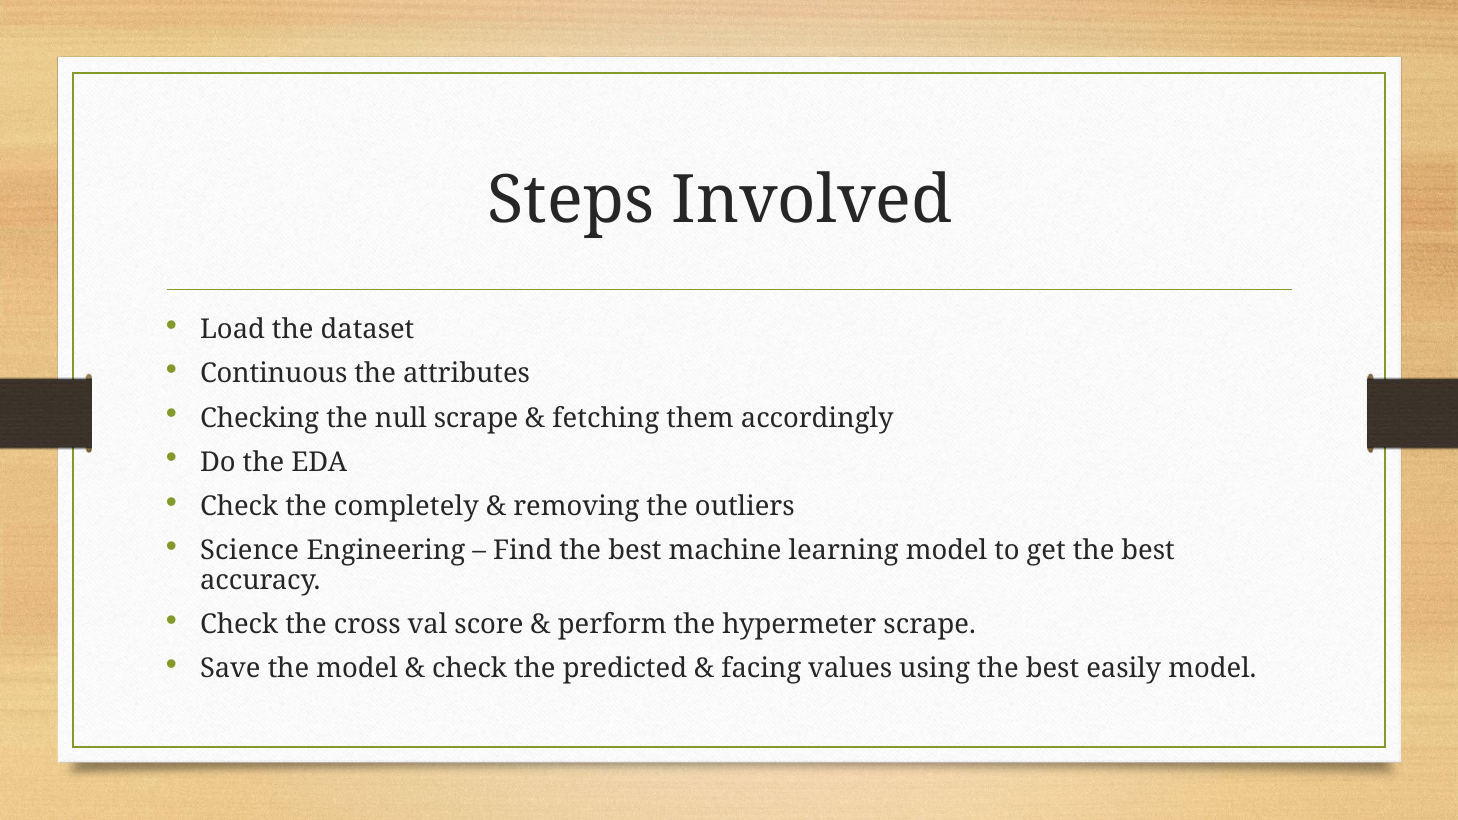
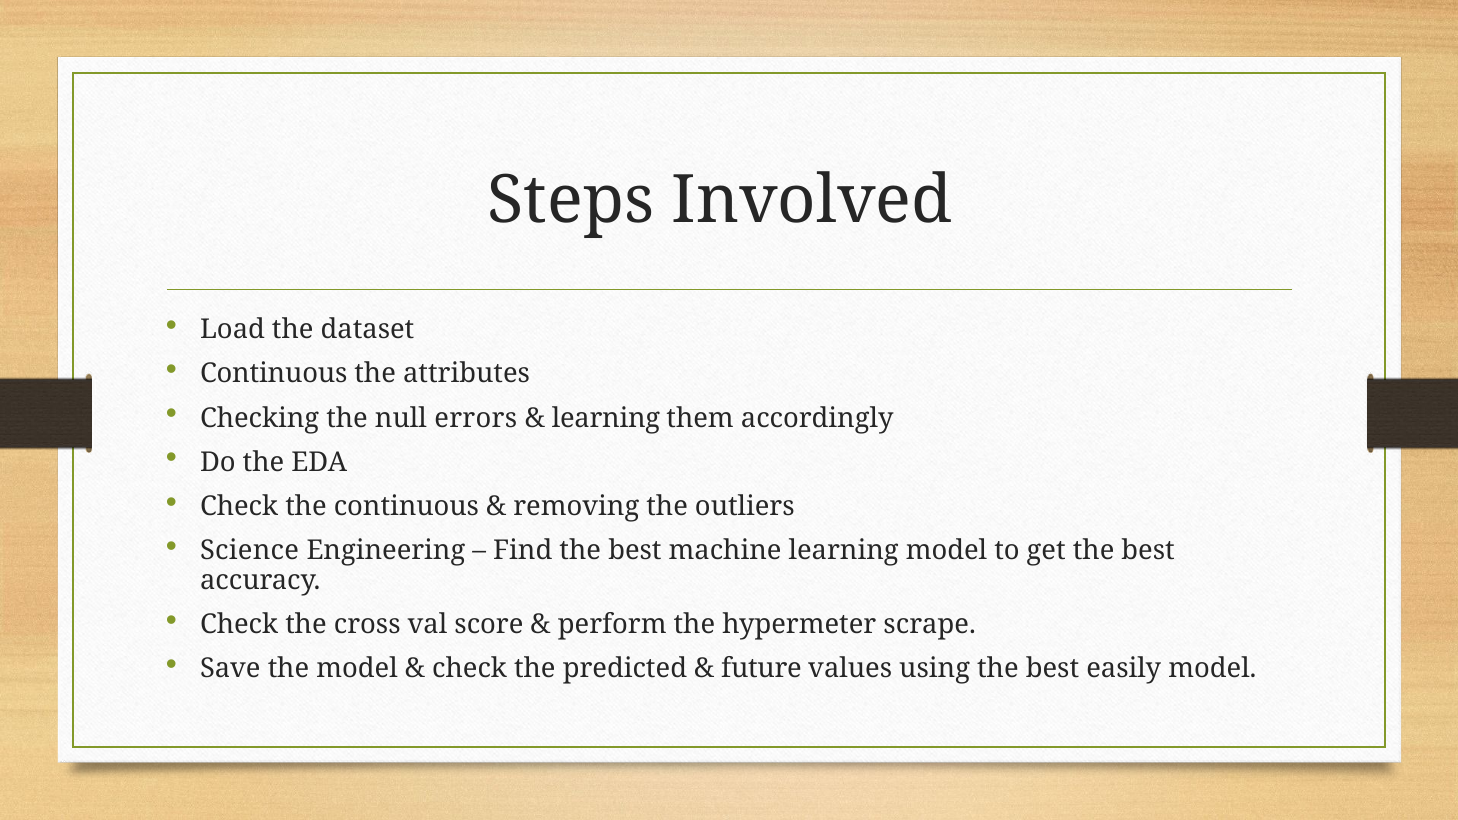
null scrape: scrape -> errors (476, 418)
fetching: fetching -> learning (606, 418)
the completely: completely -> continuous (406, 507)
facing: facing -> future (761, 669)
